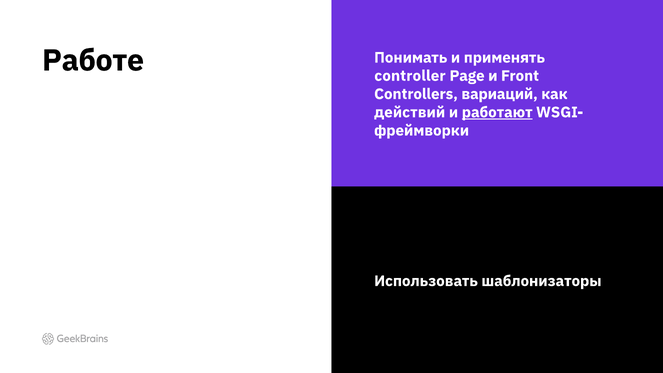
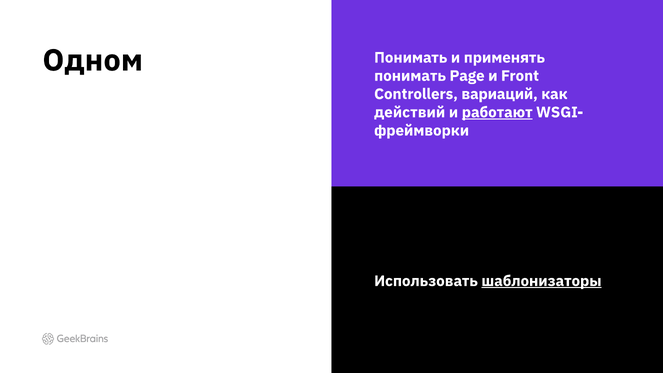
Работе: Работе -> Одном (93, 60)
controller: controller -> понимать (410, 76)
шаблонизаторы underline: none -> present (541, 281)
